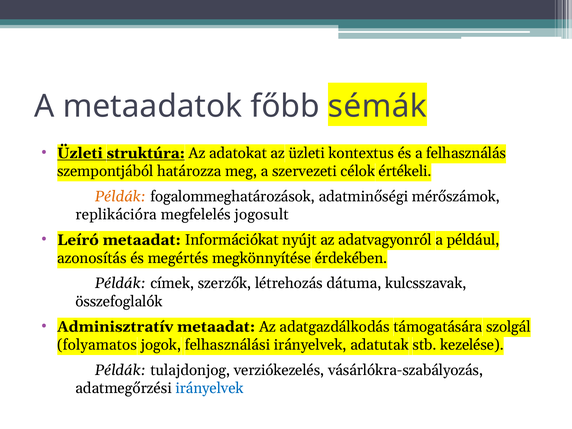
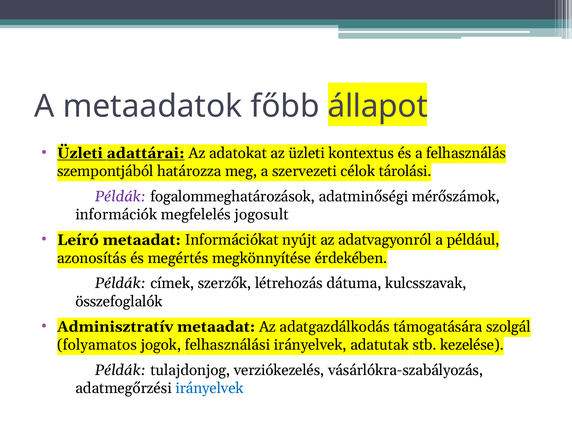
sémák: sémák -> állapot (378, 106)
struktúra: struktúra -> adattárai (146, 153)
értékeli: értékeli -> tárolási (405, 171)
Példák colour: orange -> purple (121, 197)
replikációra: replikációra -> információk (116, 215)
